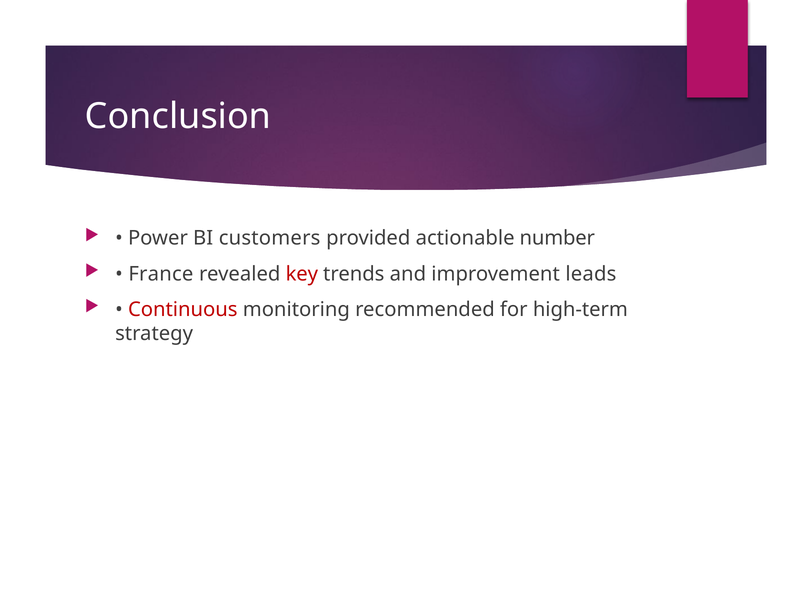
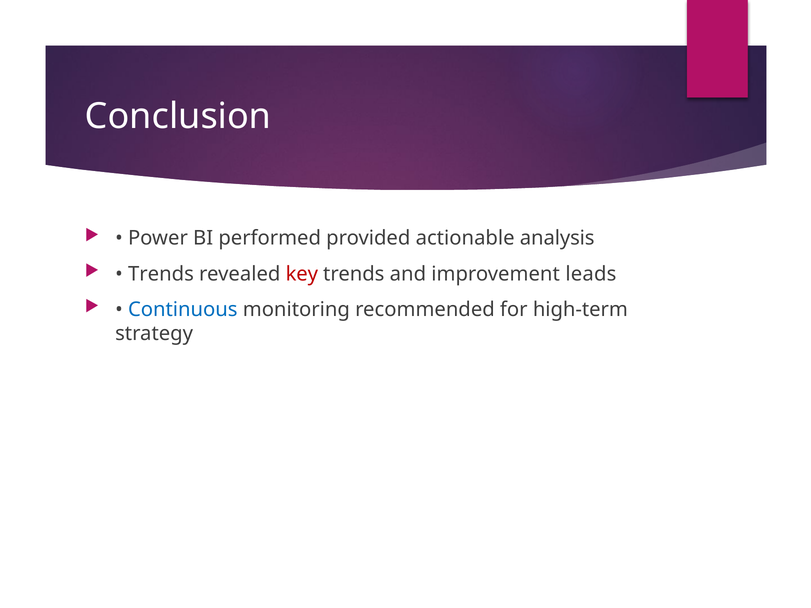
customers: customers -> performed (270, 238)
number: number -> analysis (557, 238)
France: France -> Trends (161, 274)
Continuous colour: red -> blue (183, 310)
